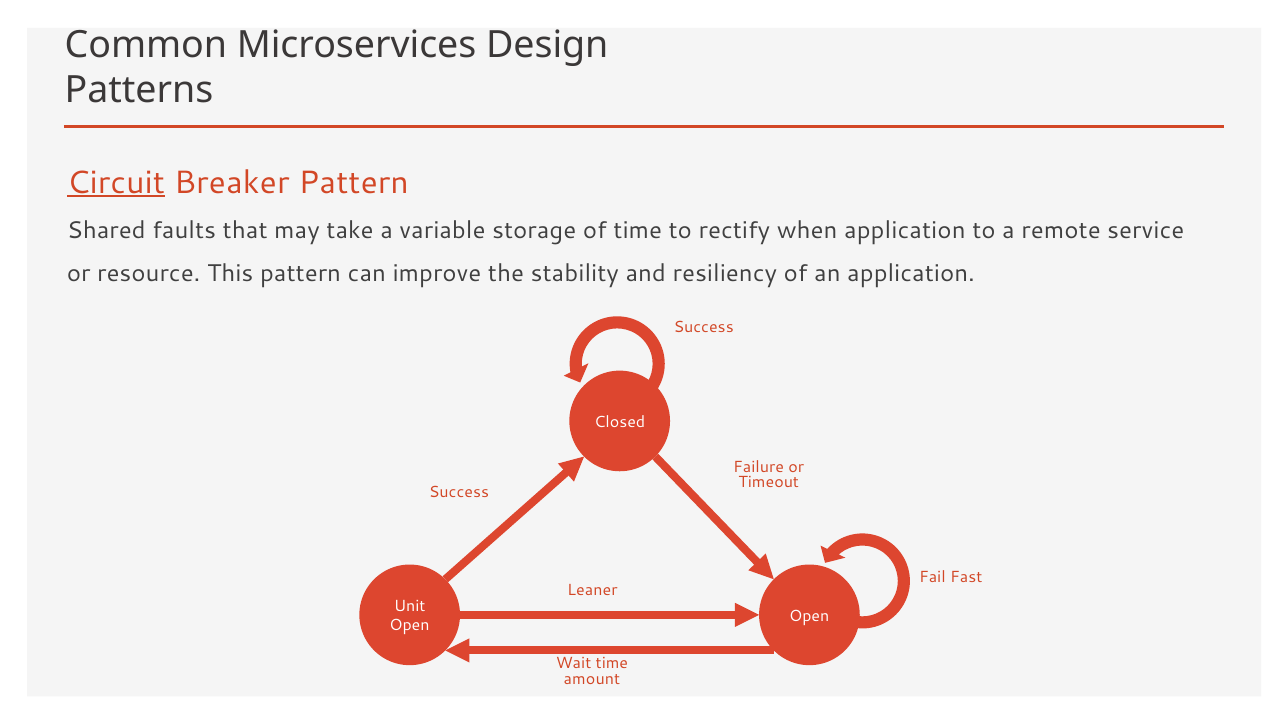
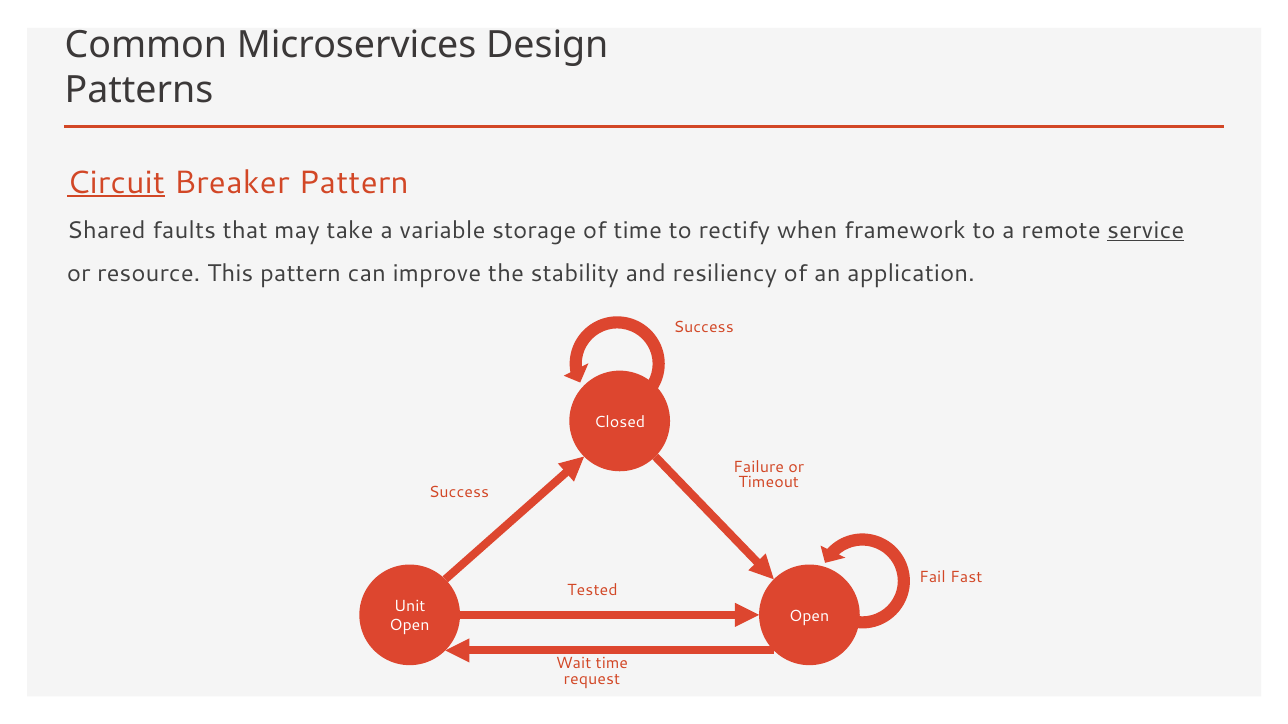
when application: application -> framework (905, 230)
service underline: none -> present (1146, 230)
Leaner: Leaner -> Tested (592, 591)
amount: amount -> request (592, 679)
